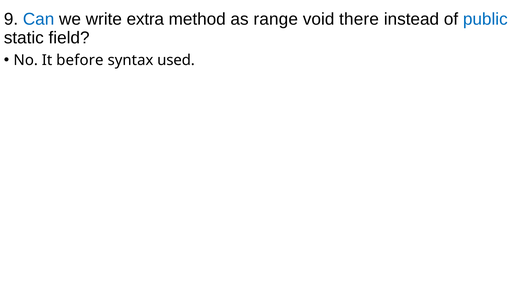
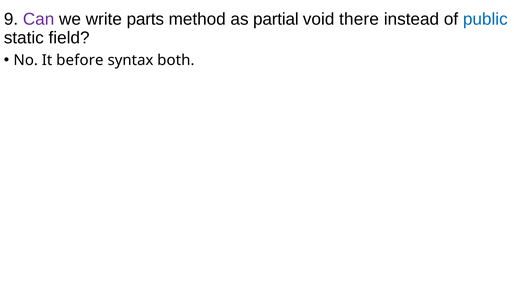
Can colour: blue -> purple (39, 19)
extra: extra -> parts (145, 19)
range: range -> partial (276, 19)
used: used -> both (176, 60)
